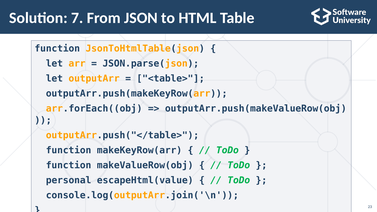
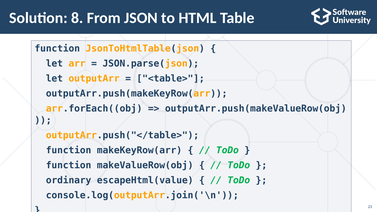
7: 7 -> 8 (77, 18)
personal: personal -> ordinary (69, 180)
